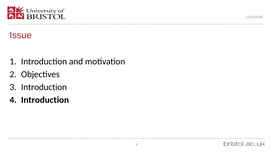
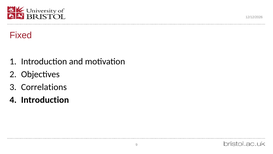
Issue: Issue -> Fixed (21, 35)
Introduction: Introduction -> Correlations (44, 87)
